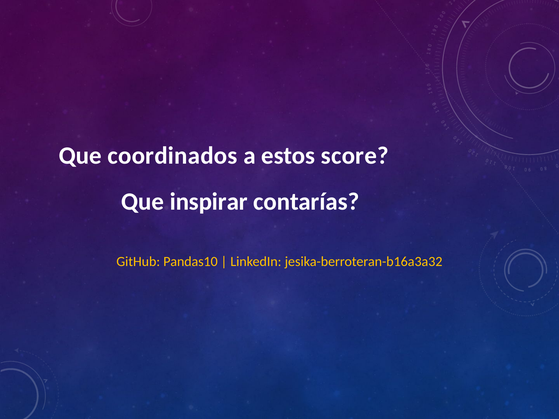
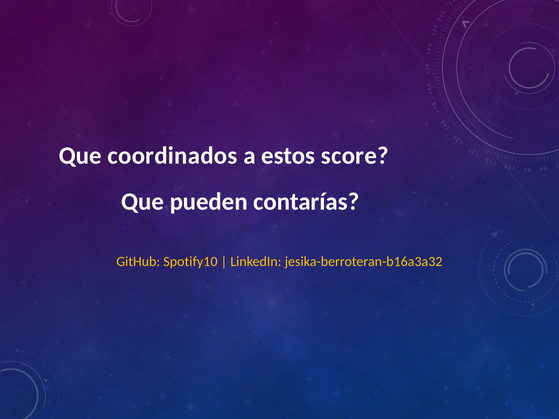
inspirar: inspirar -> pueden (209, 202)
Pandas10: Pandas10 -> Spotify10 (190, 262)
